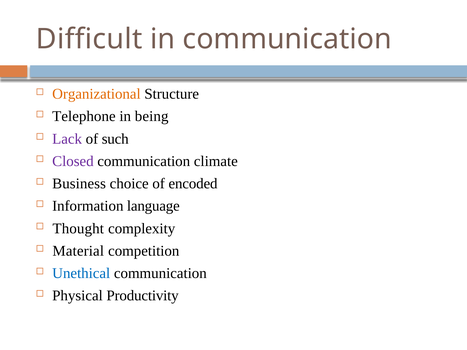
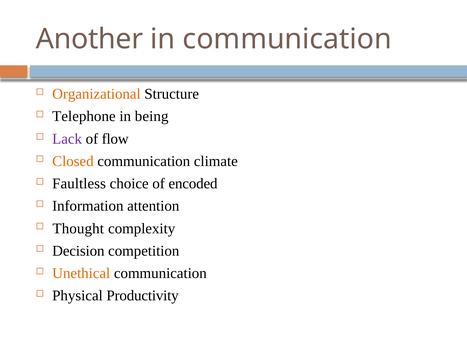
Difficult: Difficult -> Another (90, 39)
such: such -> flow (115, 139)
Closed colour: purple -> orange (73, 161)
Business: Business -> Faultless (79, 184)
language: language -> attention (153, 206)
Material: Material -> Decision (78, 251)
Unethical colour: blue -> orange (81, 273)
